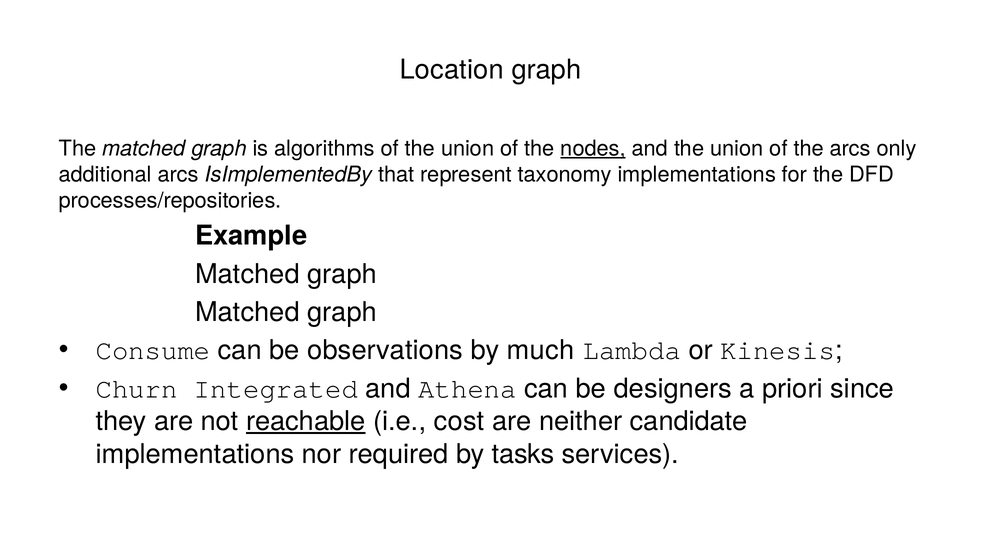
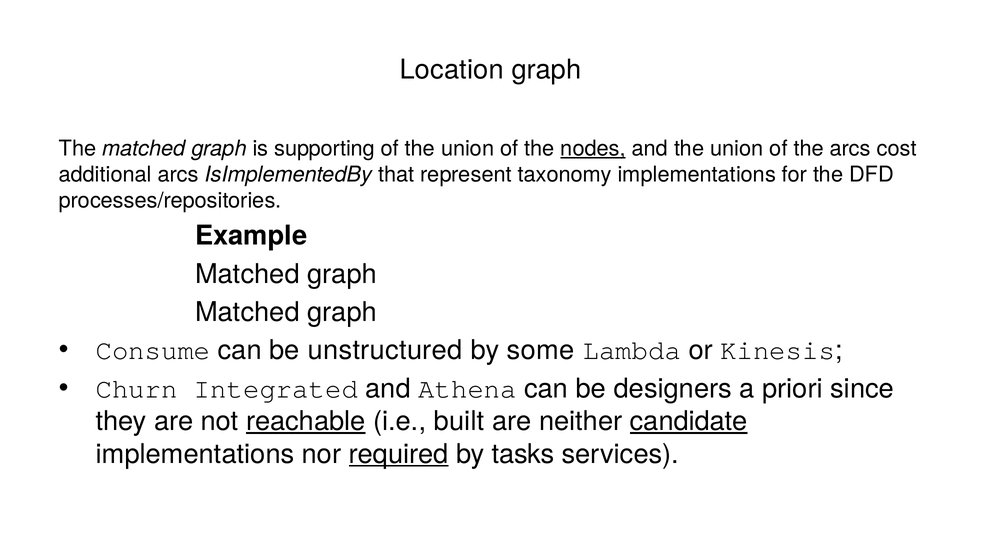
algorithms: algorithms -> supporting (325, 148)
only: only -> cost (897, 148)
observations: observations -> unstructured (385, 350)
much: much -> some (541, 350)
cost: cost -> built (459, 421)
candidate underline: none -> present (689, 421)
required underline: none -> present (399, 454)
